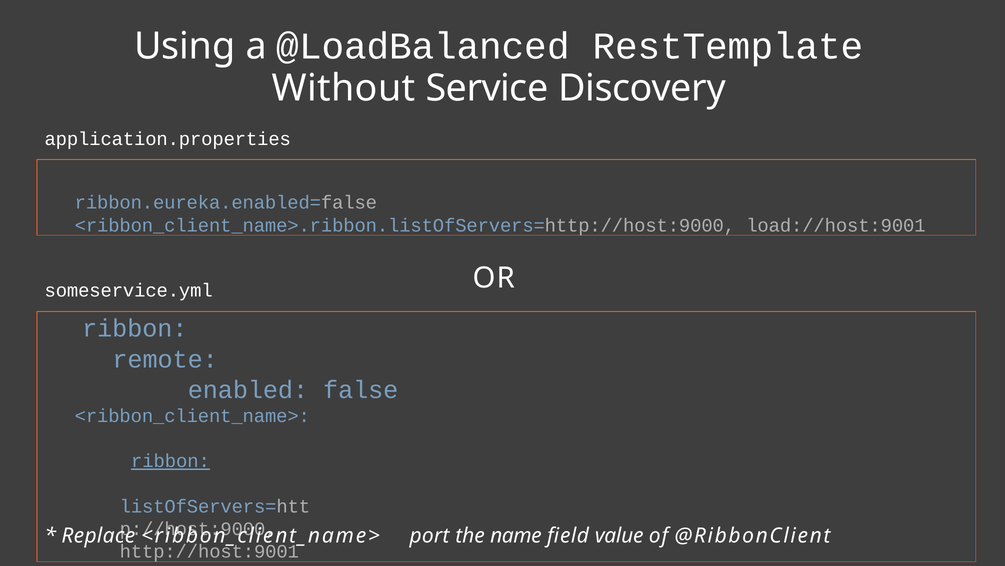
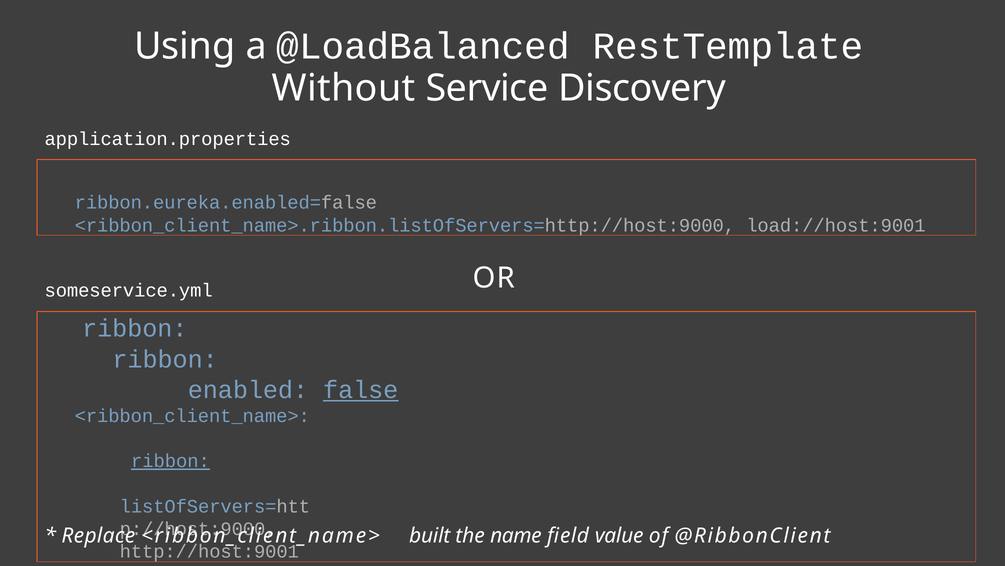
remote: remote -> ribbon (165, 359)
false underline: none -> present (361, 389)
port: port -> built (430, 535)
